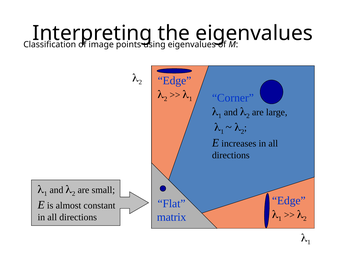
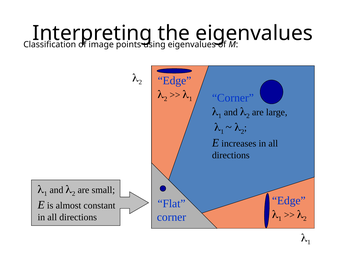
matrix: matrix -> corner (172, 217)
